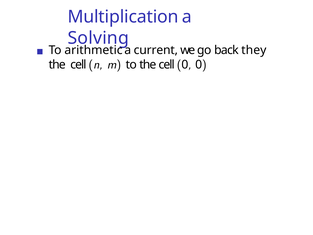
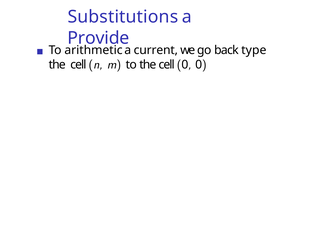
Multiplication: Multiplication -> Substitutions (123, 17)
Solving: Solving -> Provide (98, 38)
they: they -> type (254, 50)
